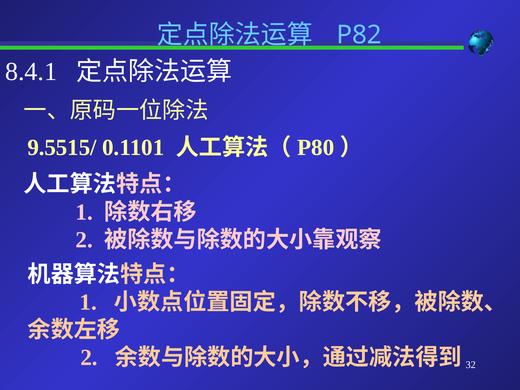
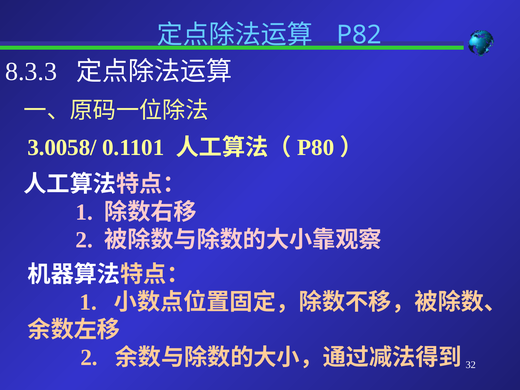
8.4.1: 8.4.1 -> 8.3.3 (31, 72)
9.5515/: 9.5515/ -> 3.0058/ (62, 148)
